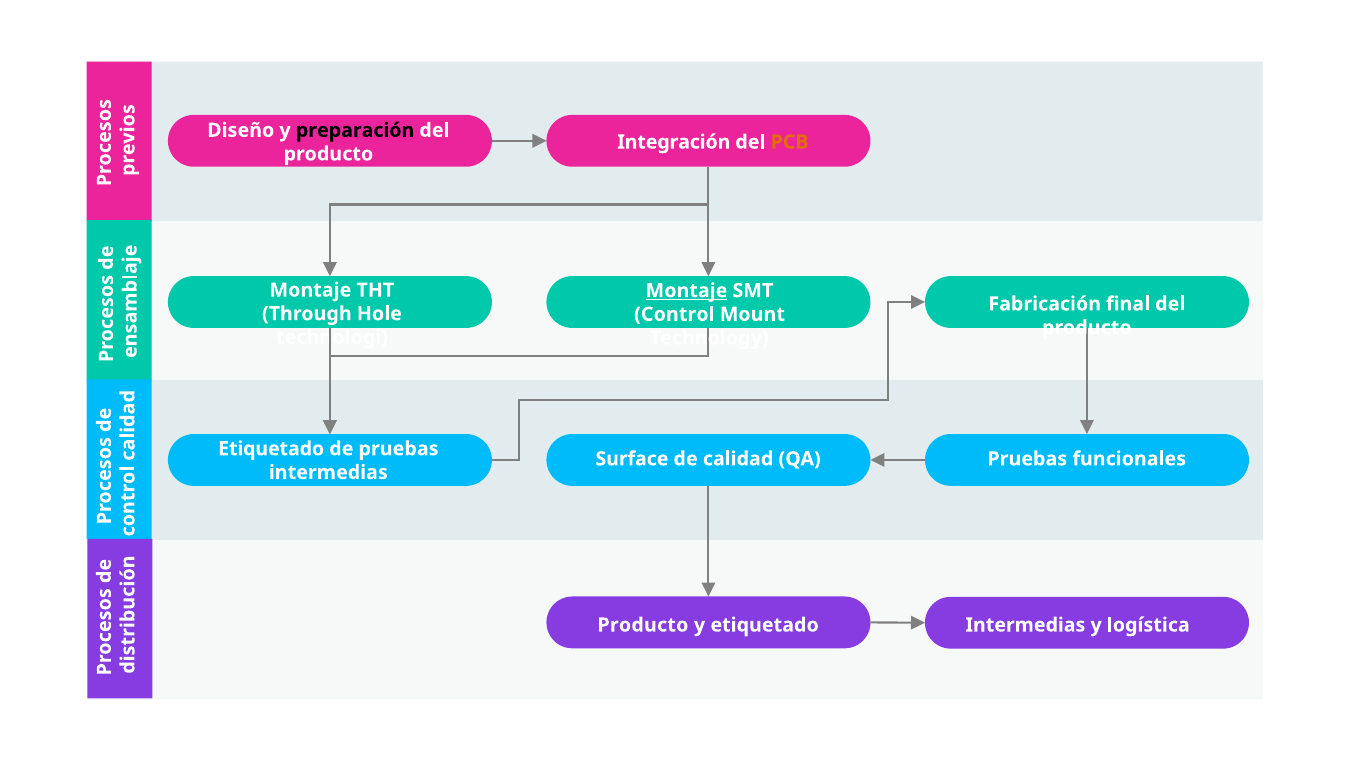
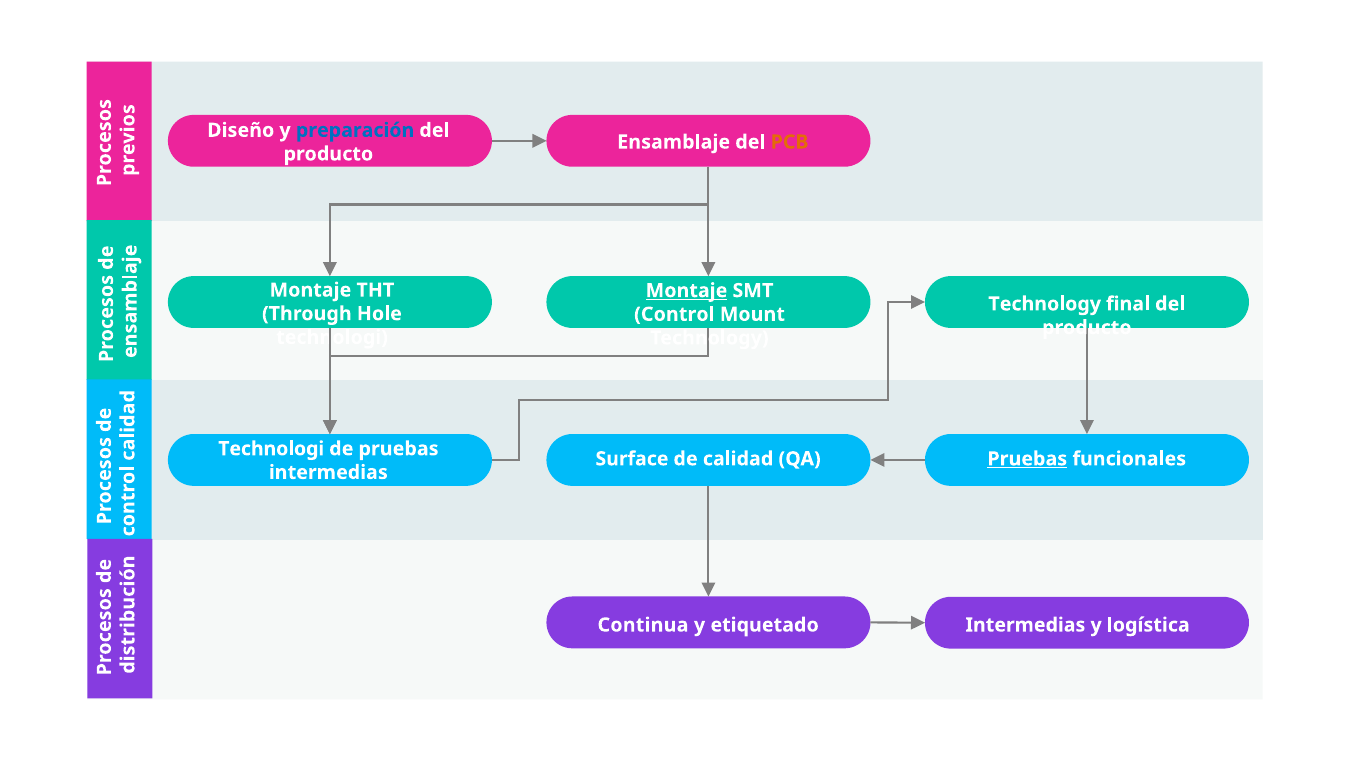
preparación colour: black -> blue (355, 130)
Integración: Integración -> Ensamblaje (674, 142)
Fabricación: Fabricación -> Technology (1045, 304)
Etiquetado: Etiquetado -> Technologi (271, 448)
Pruebas underline: none -> present (1027, 458)
Producto: Producto -> Continua (643, 625)
